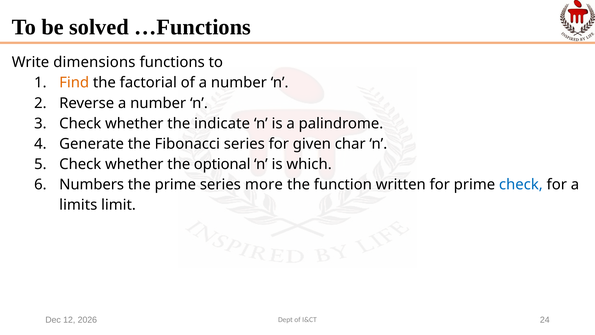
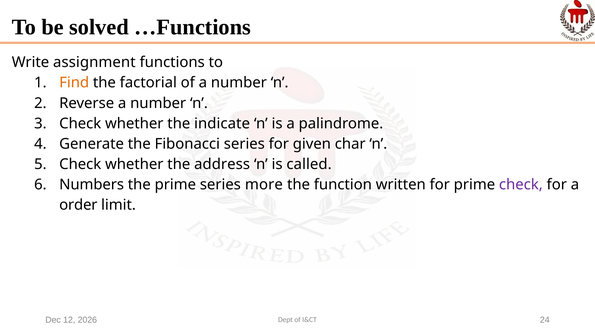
dimensions: dimensions -> assignment (94, 62)
optional: optional -> address (222, 164)
which: which -> called (309, 164)
check colour: blue -> purple (521, 184)
limits: limits -> order (78, 205)
